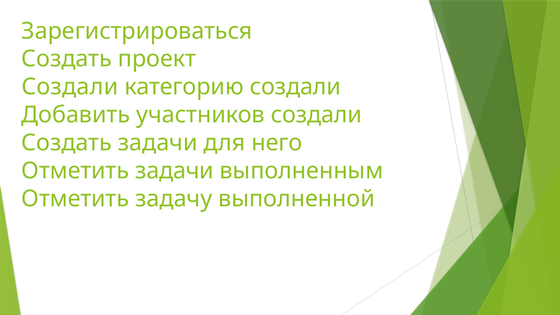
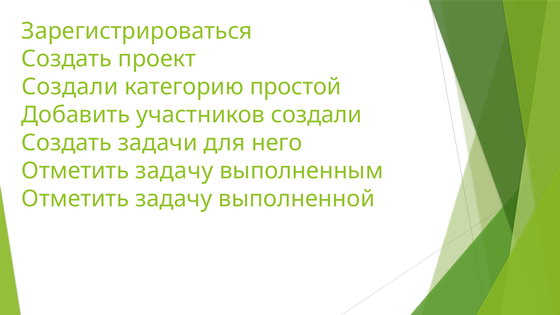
категорию создали: создали -> простой (295, 87)
задачи: задачи -> задачу (174, 171)
